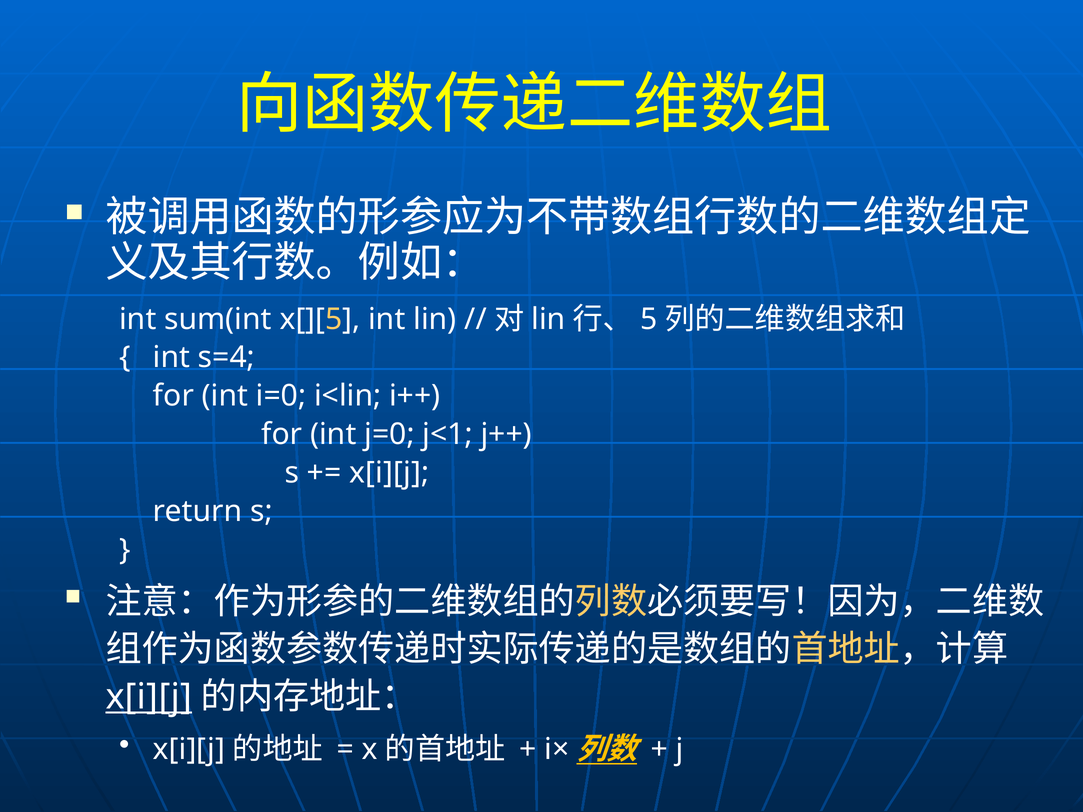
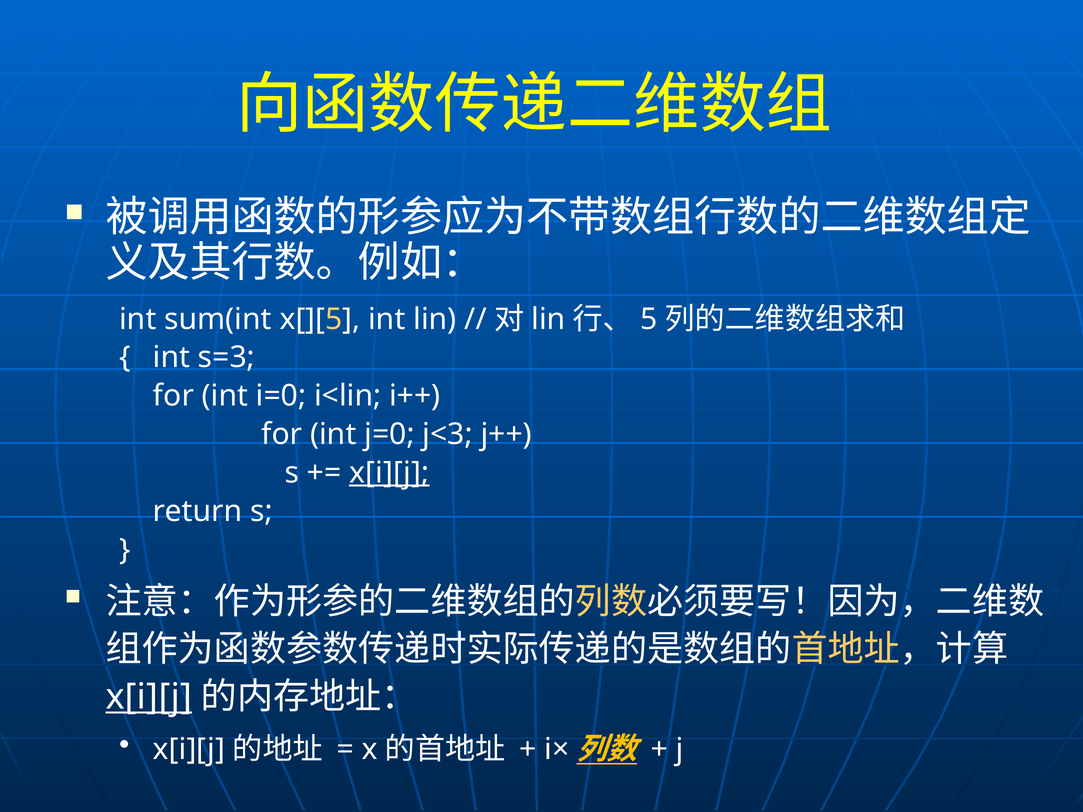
s=4: s=4 -> s=3 (226, 357)
j<1: j<1 -> j<3 (448, 434)
x[i][j underline: none -> present (389, 473)
